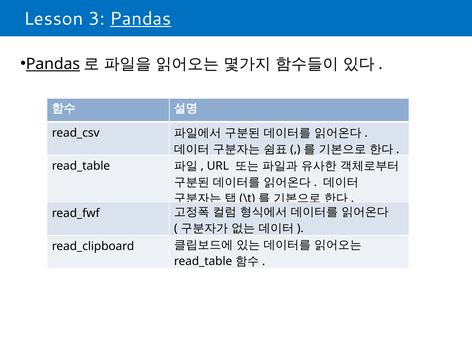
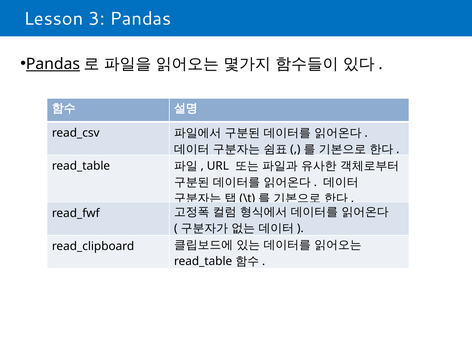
Pandas underline: present -> none (141, 19)
